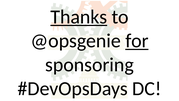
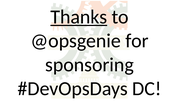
for underline: present -> none (137, 41)
